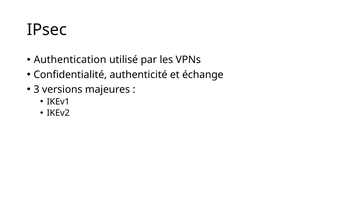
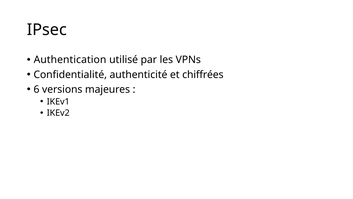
échange: échange -> chiffrées (203, 74)
3: 3 -> 6 (36, 89)
